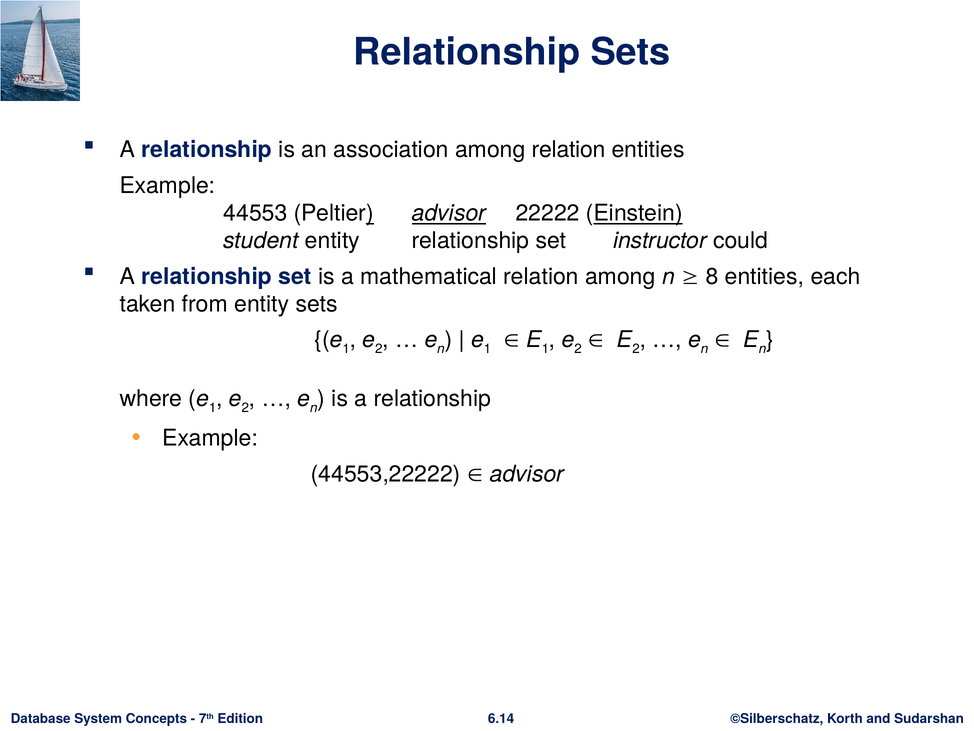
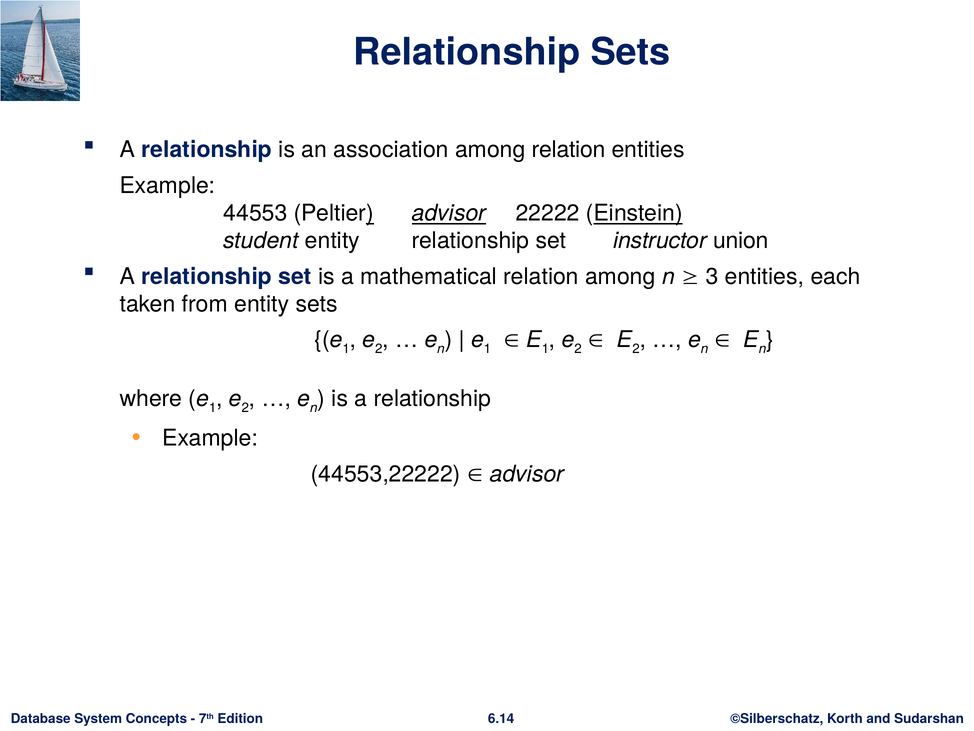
could: could -> union (741, 241)
8: 8 -> 3 (712, 276)
